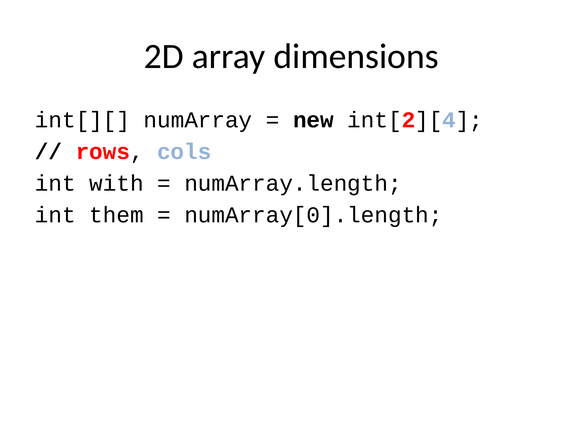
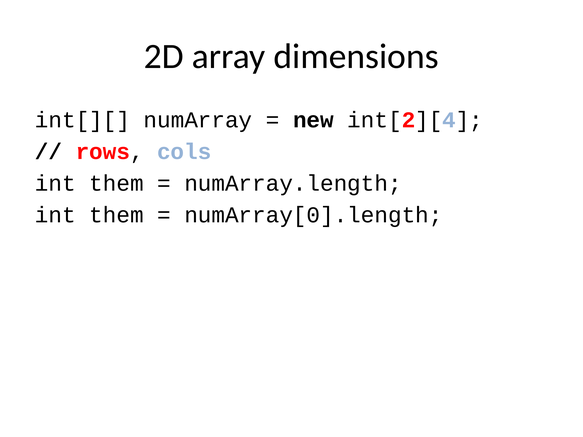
with: with -> them (116, 183)
